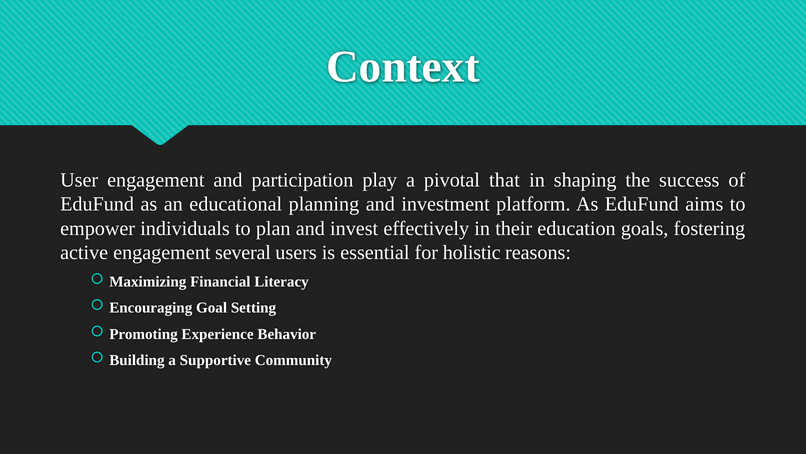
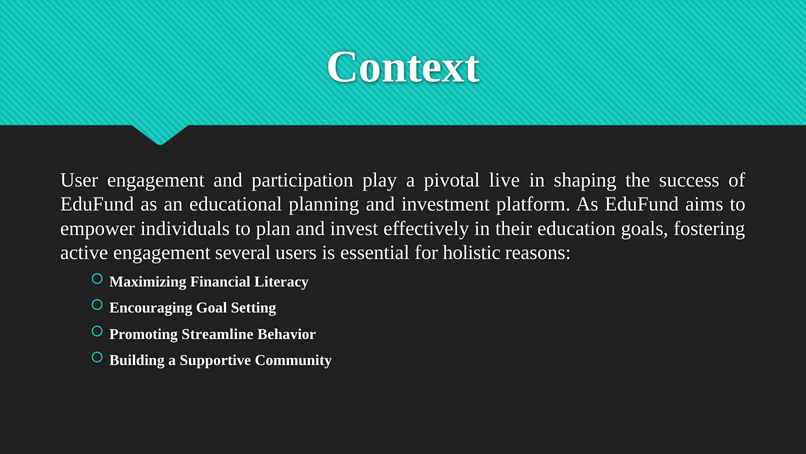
that: that -> live (504, 180)
Experience: Experience -> Streamline (217, 334)
